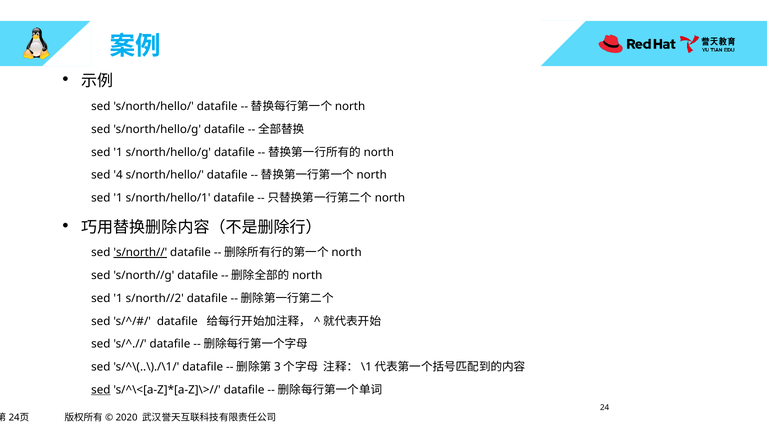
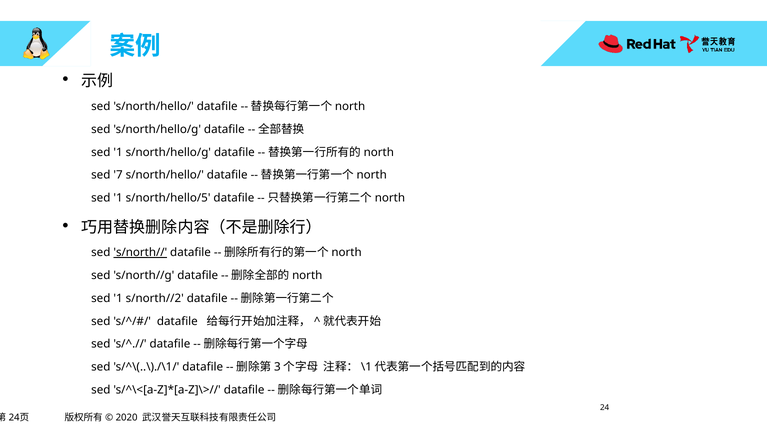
4: 4 -> 7 (118, 175)
s/north/hello/1: s/north/hello/1 -> s/north/hello/5 (168, 198)
sed underline: present -> none (101, 390)
